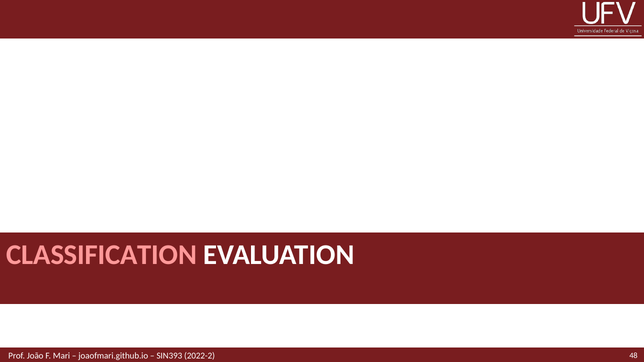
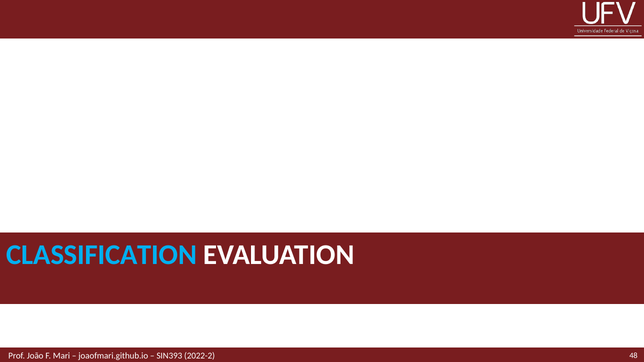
CLASSIFICATION colour: pink -> light blue (102, 255)
